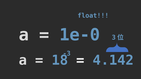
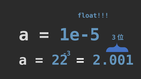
1e-0: 1e-0 -> 1e-5 (80, 35)
18: 18 -> 22 (60, 61)
4.142: 4.142 -> 2.001 (113, 61)
